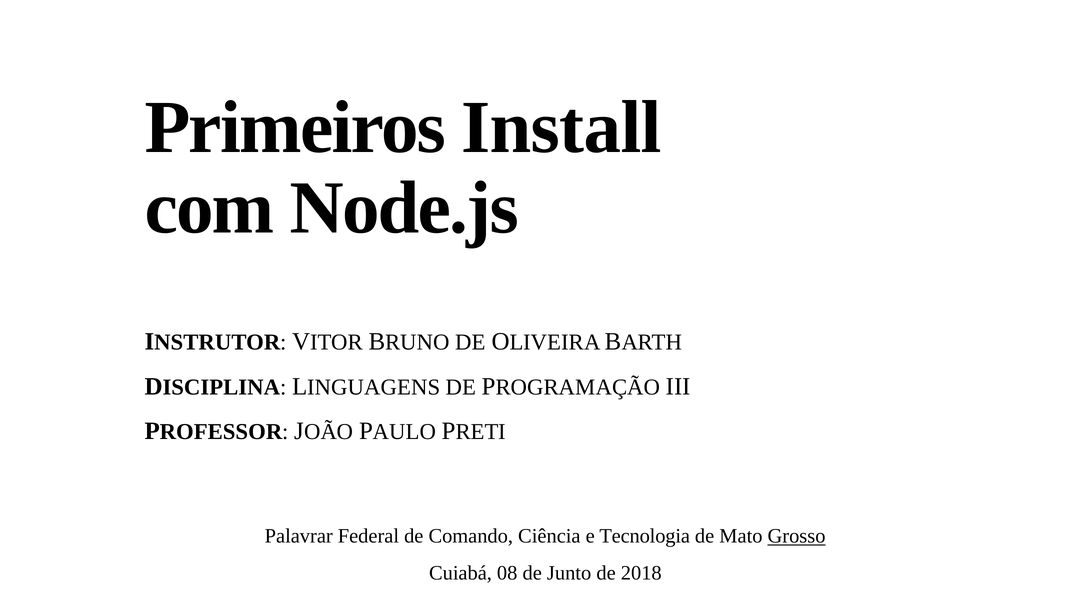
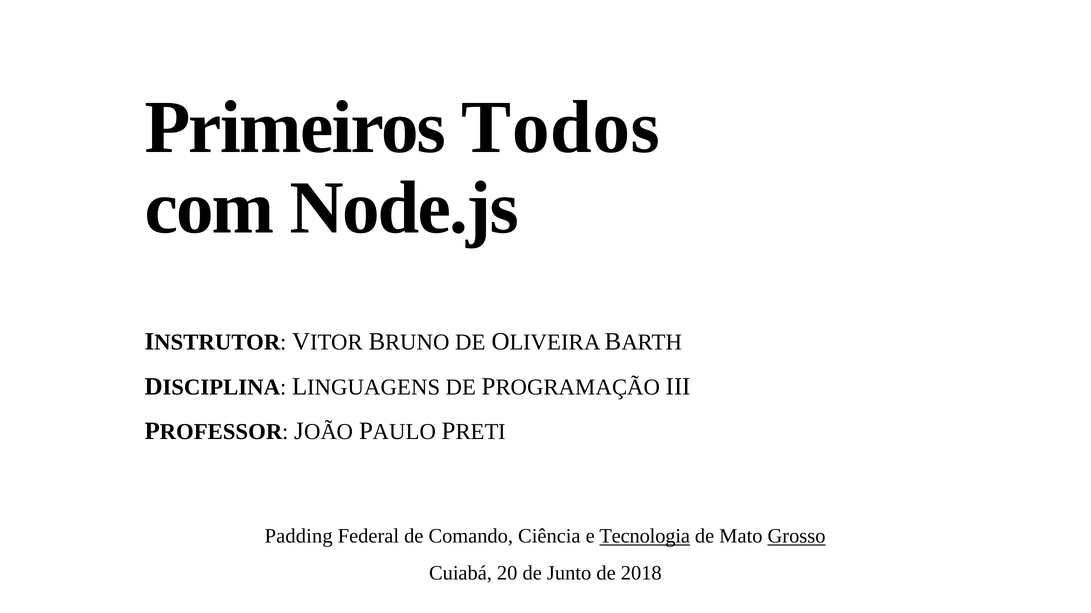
Install: Install -> Todos (561, 127)
Palavrar: Palavrar -> Padding (299, 537)
Tecnologia underline: none -> present (645, 537)
08: 08 -> 20 (507, 574)
